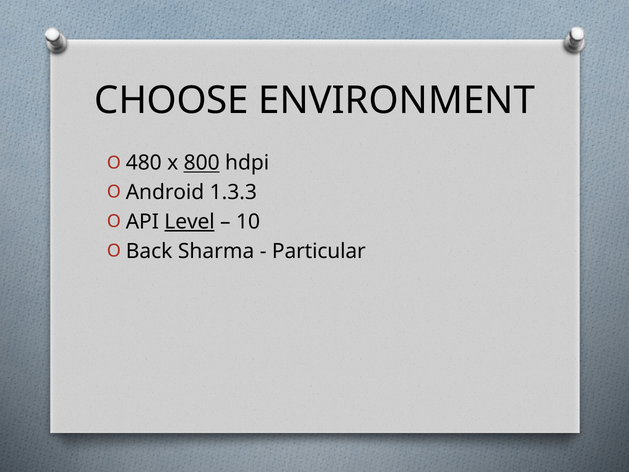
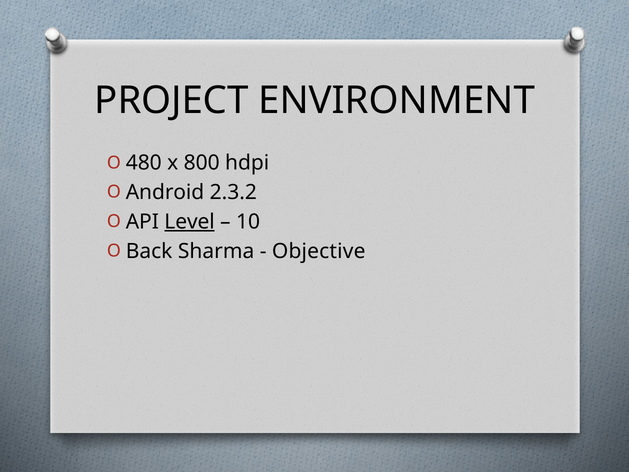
CHOOSE: CHOOSE -> PROJECT (171, 100)
800 underline: present -> none (202, 163)
1.3.3: 1.3.3 -> 2.3.2 (233, 192)
Particular: Particular -> Objective (319, 251)
